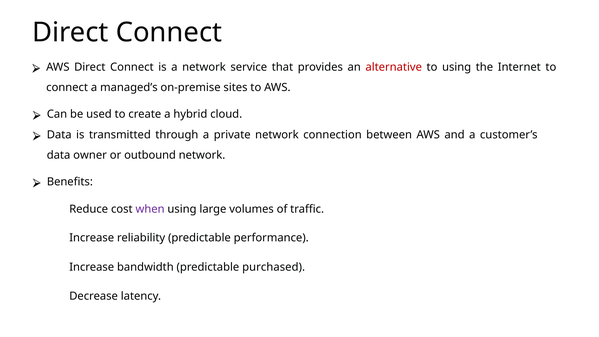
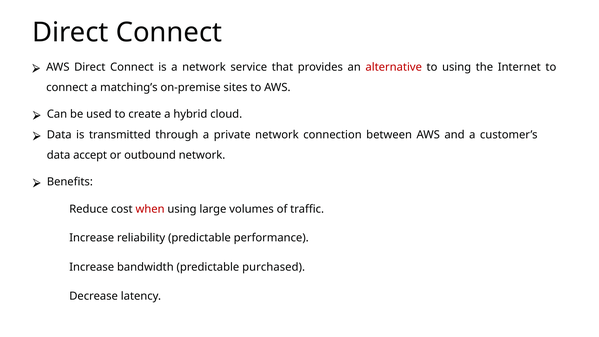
managed’s: managed’s -> matching’s (129, 87)
owner: owner -> accept (90, 155)
when colour: purple -> red (150, 209)
